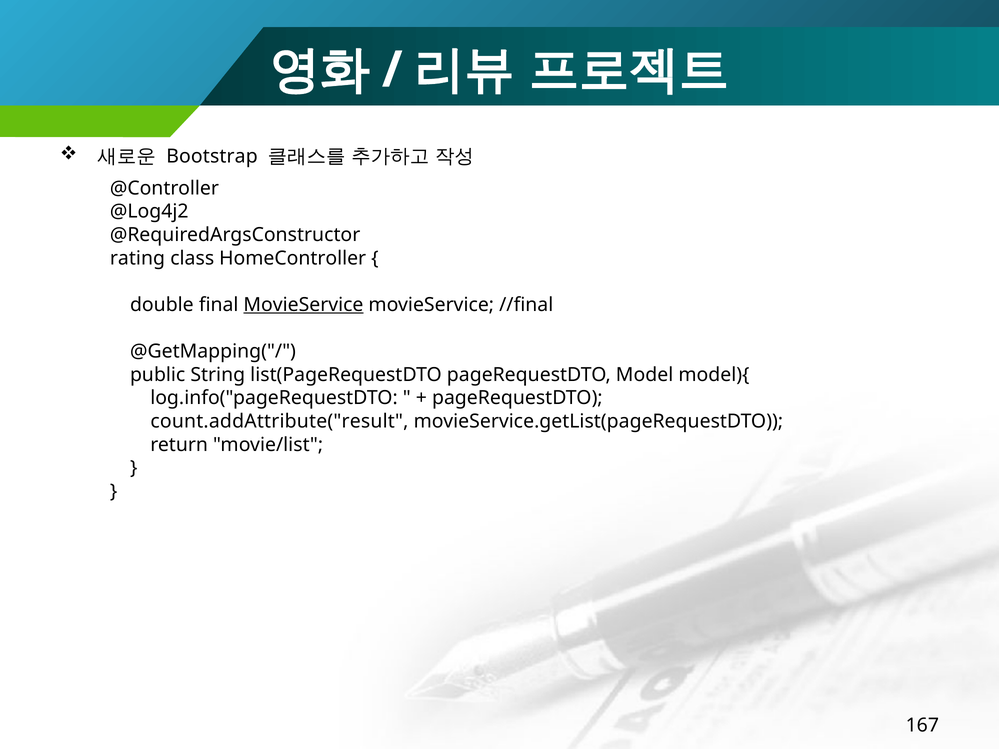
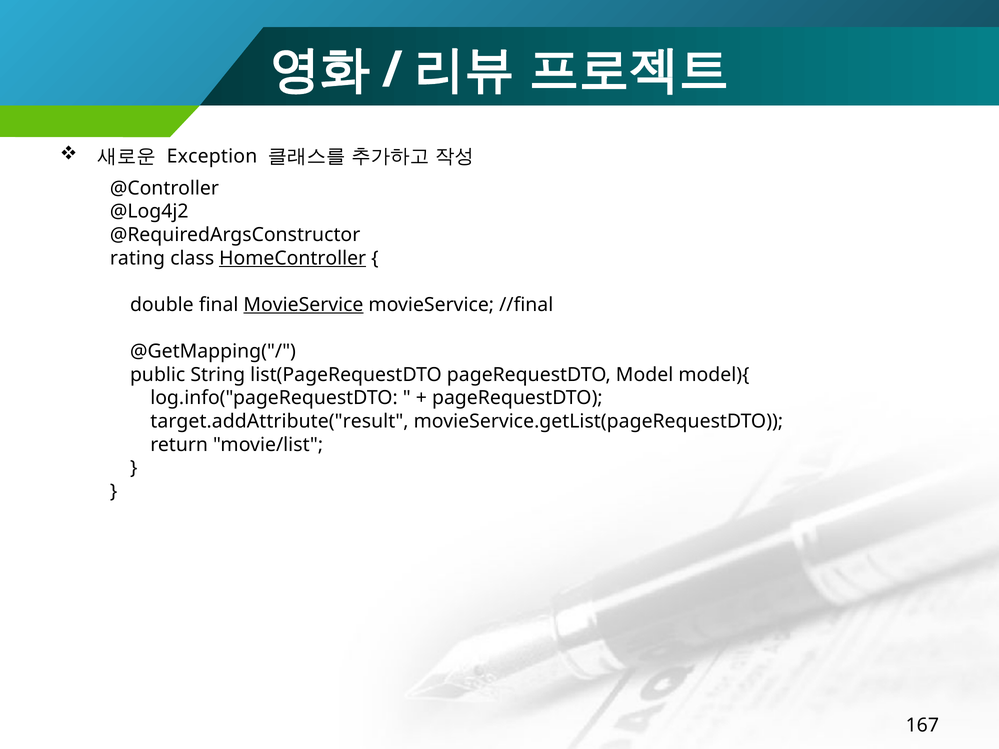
Bootstrap: Bootstrap -> Exception (212, 157)
HomeController underline: none -> present (293, 258)
count.addAttribute("result: count.addAttribute("result -> target.addAttribute("result (279, 422)
